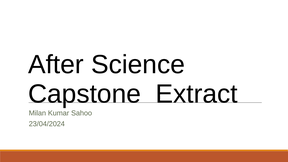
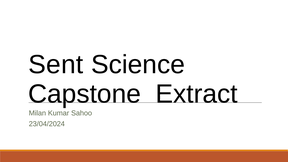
After: After -> Sent (56, 65)
